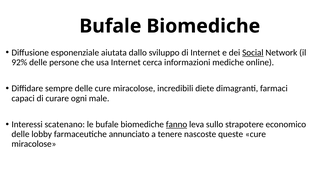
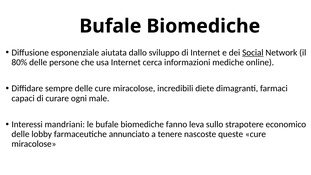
92%: 92% -> 80% (19, 62)
scatenano: scatenano -> mandriani (65, 124)
fanno underline: present -> none (177, 124)
